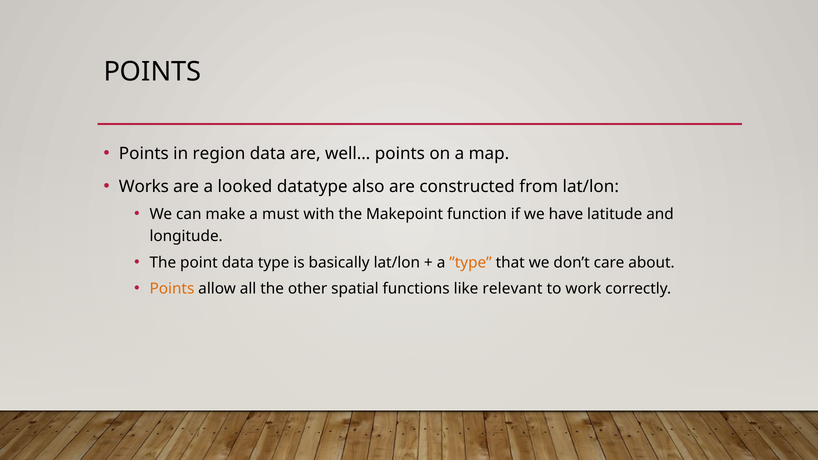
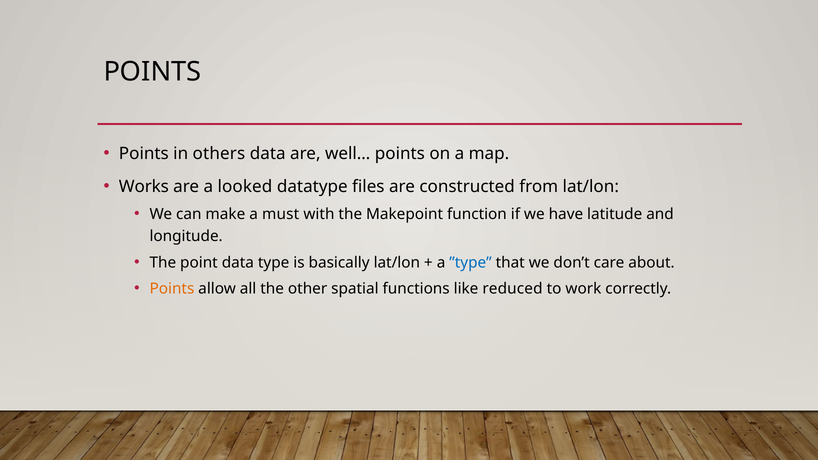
region: region -> others (219, 154)
also: also -> files (368, 187)
”type colour: orange -> blue (471, 263)
relevant: relevant -> reduced (512, 289)
